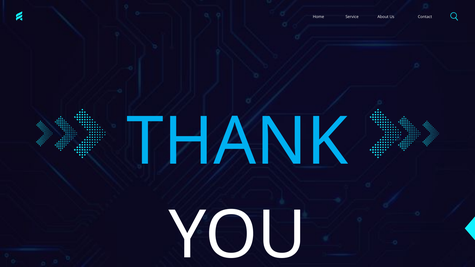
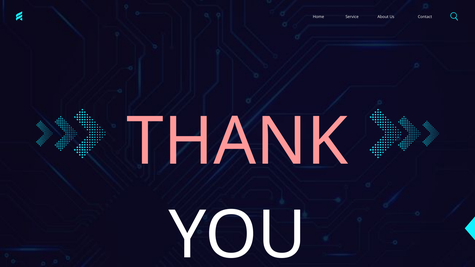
THANK colour: light blue -> pink (237, 142)
